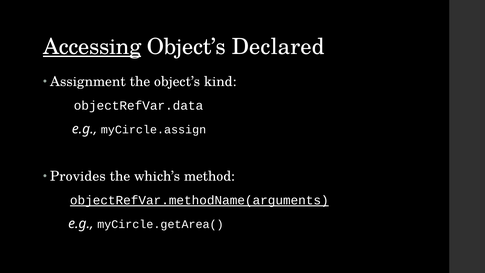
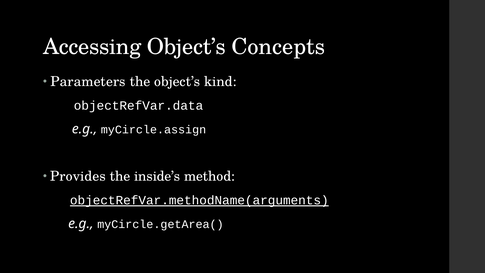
Accessing underline: present -> none (92, 47)
Declared: Declared -> Concepts (278, 47)
Assignment: Assignment -> Parameters (88, 82)
which’s: which’s -> inside’s (157, 176)
